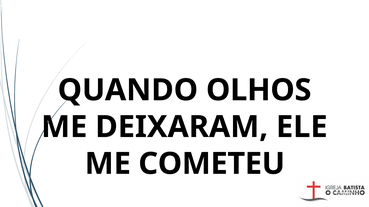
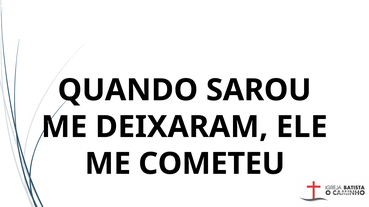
OLHOS: OLHOS -> SAROU (259, 90)
